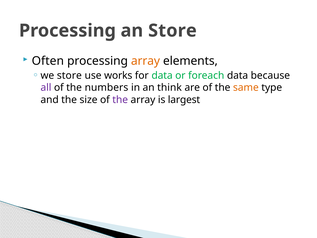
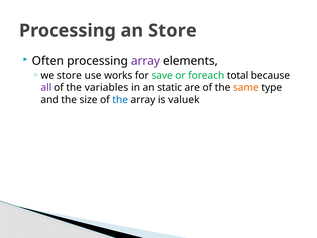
array colour: orange -> purple (145, 61)
for data: data -> save (162, 75)
foreach data: data -> total (238, 75)
numbers: numbers -> variables (106, 88)
think: think -> static (170, 88)
the colour: purple -> blue (120, 100)
largest: largest -> valuek (184, 100)
